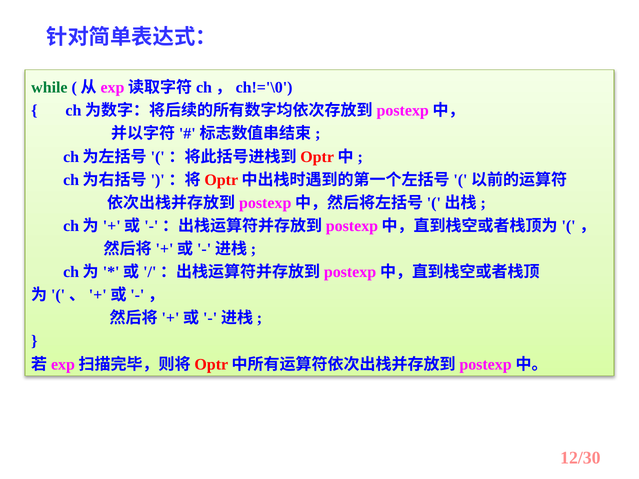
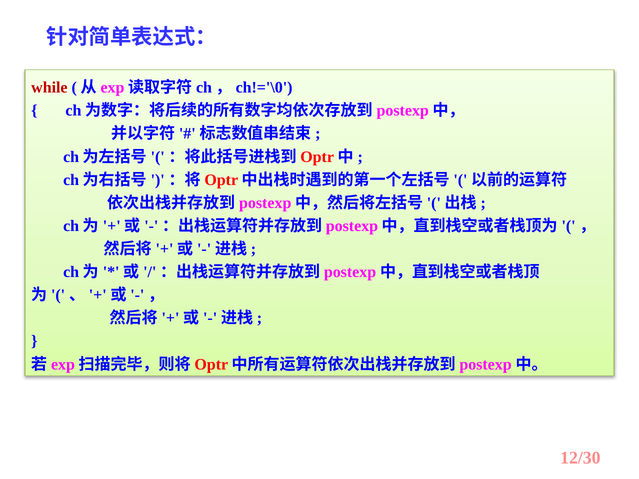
while colour: green -> red (49, 88)
